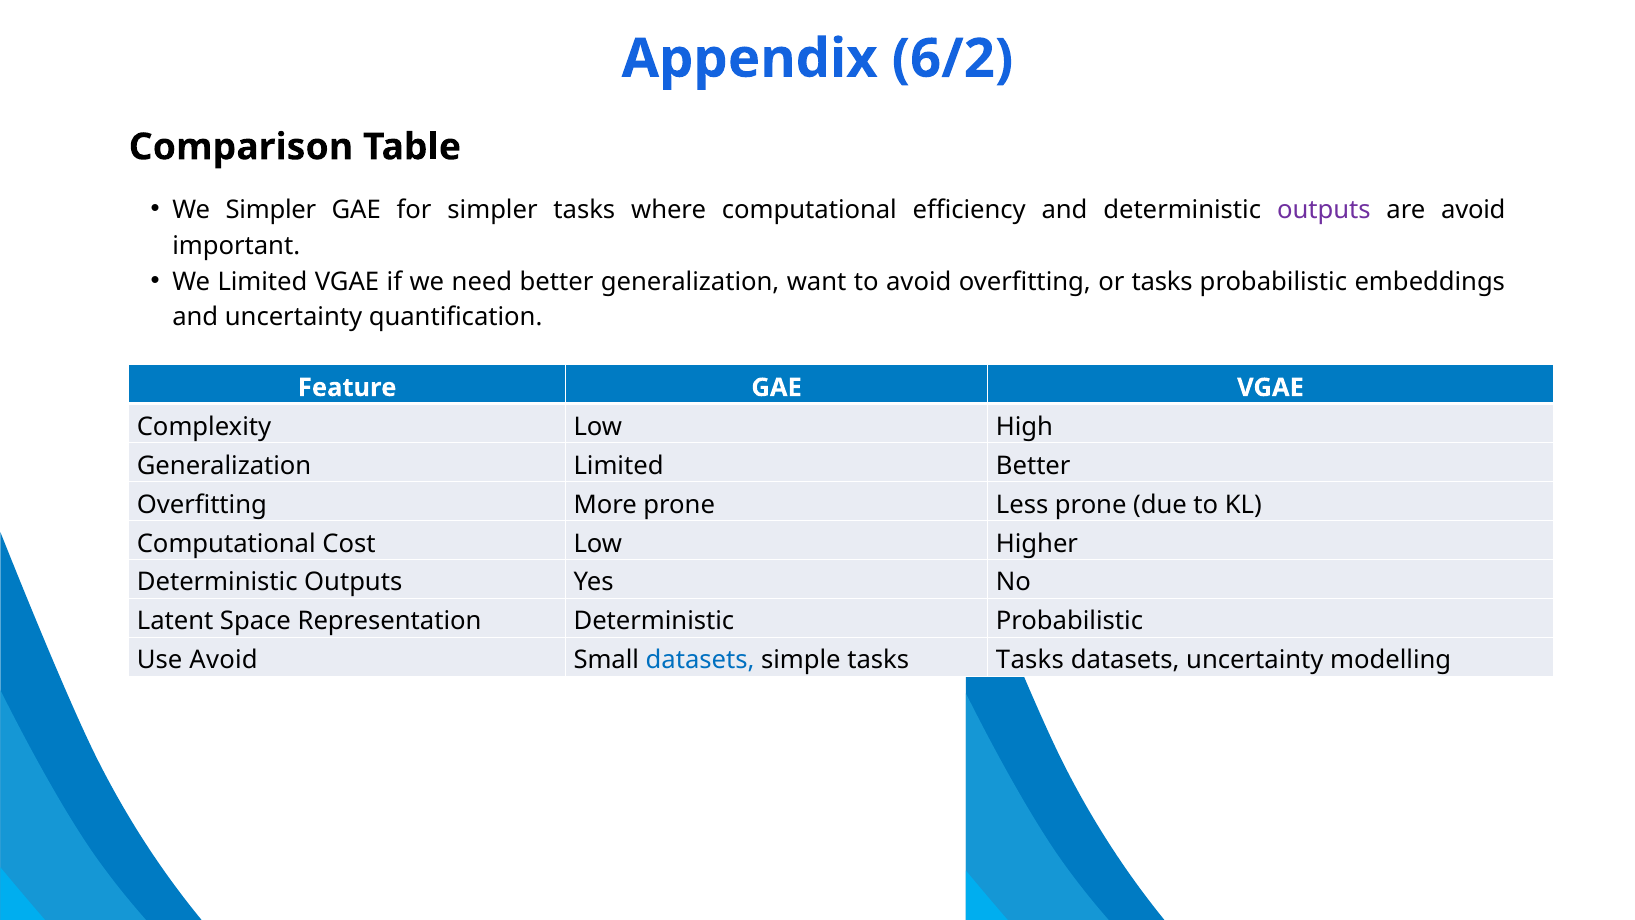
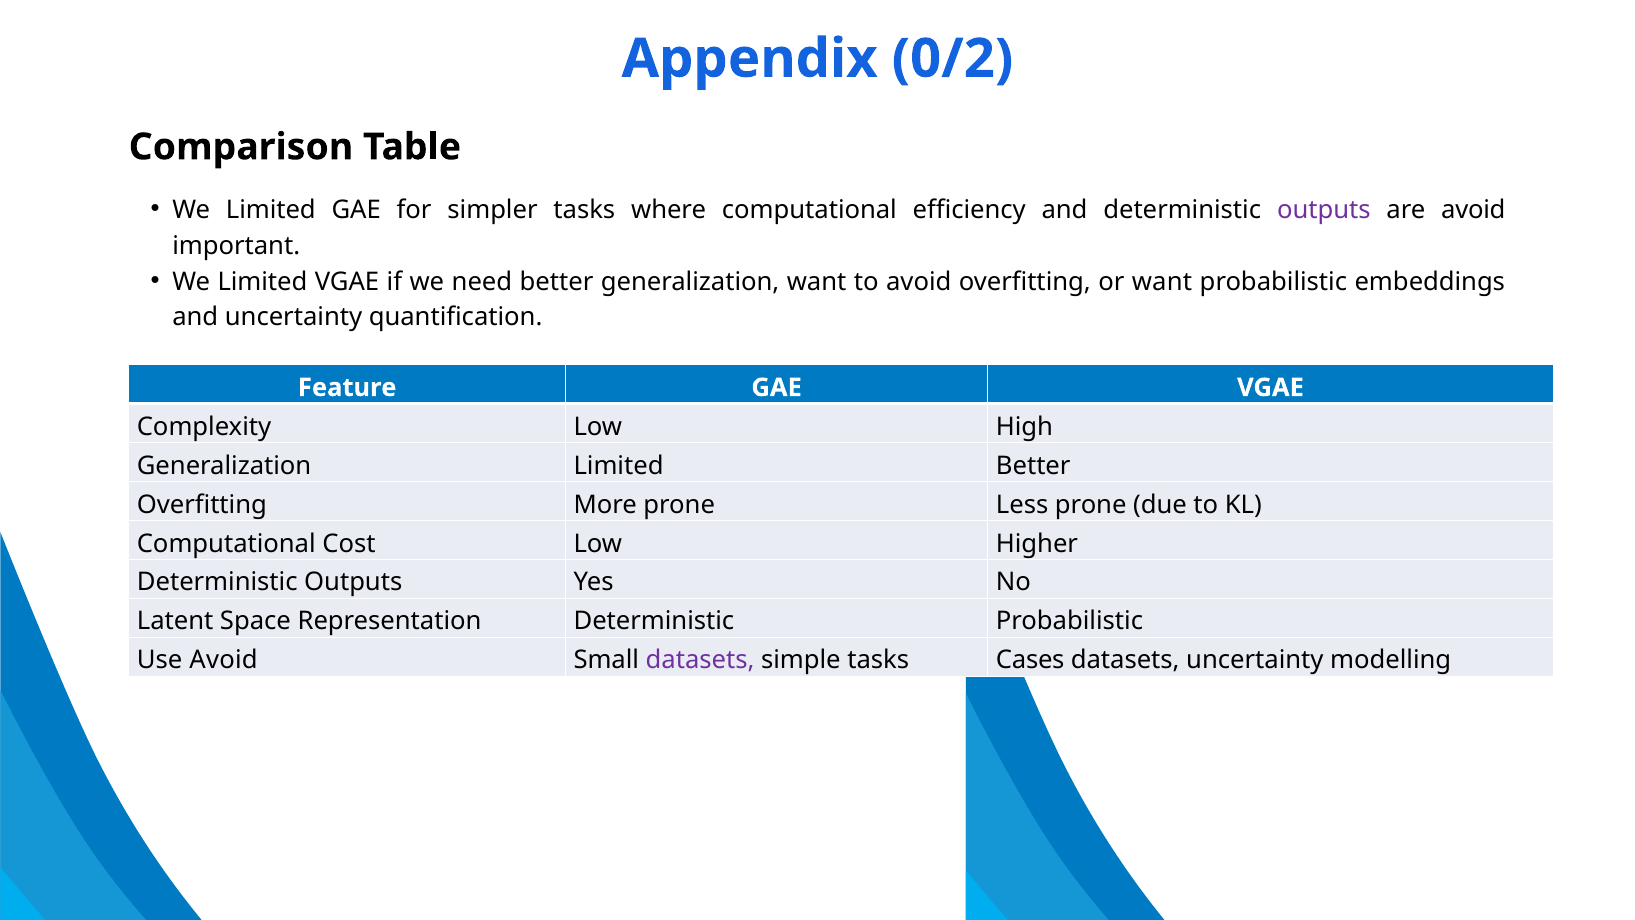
6/2: 6/2 -> 0/2 (952, 59)
Simpler: Simpler -> Limited (271, 210)
or tasks: tasks -> want (1162, 281)
datasets colour: blue -> purple (700, 660)
tasks Tasks: Tasks -> Cases (1030, 660)
